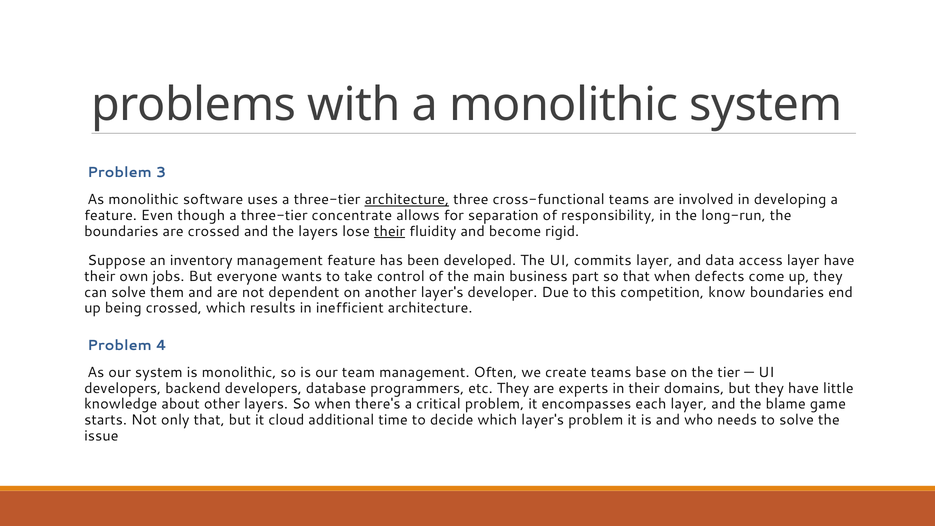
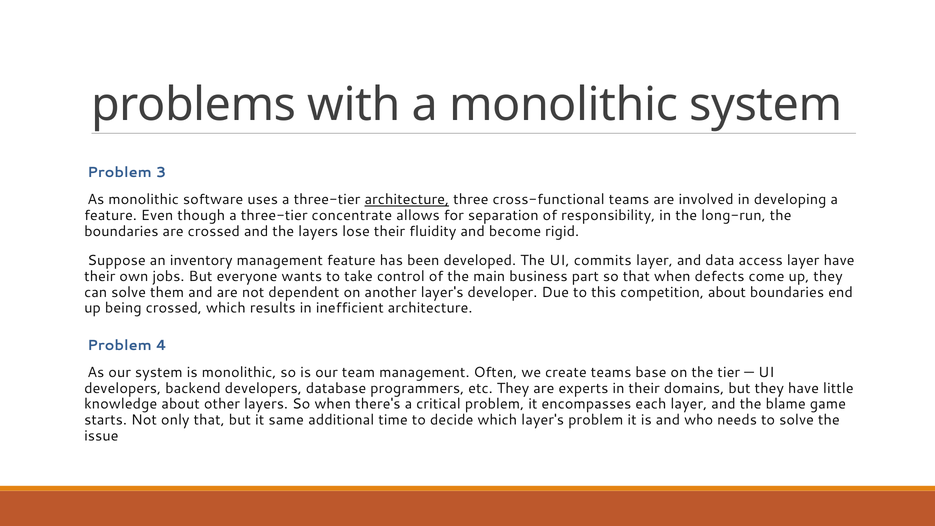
their underline: present -> none (390, 231)
competition know: know -> about (727, 292)
cloud: cloud -> same (286, 420)
